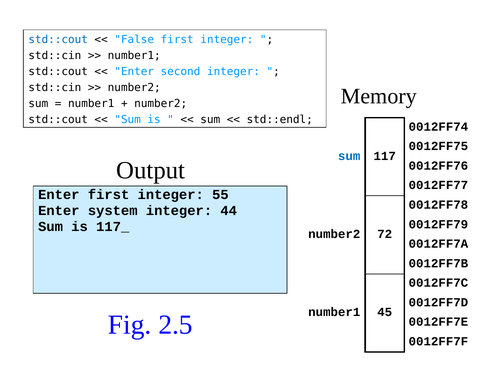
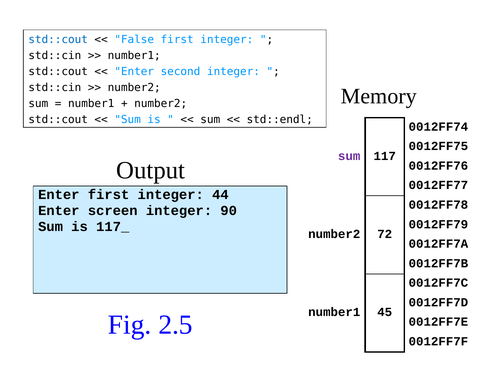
sum colour: blue -> purple (349, 156)
55: 55 -> 44 (220, 195)
system: system -> screen (113, 211)
44: 44 -> 90 (229, 211)
